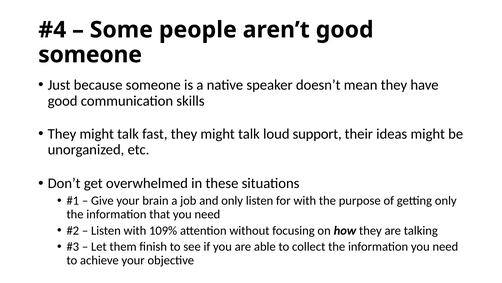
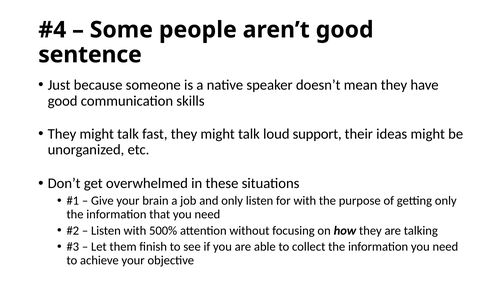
someone: someone -> sentence (90, 55)
109%: 109% -> 500% (163, 230)
